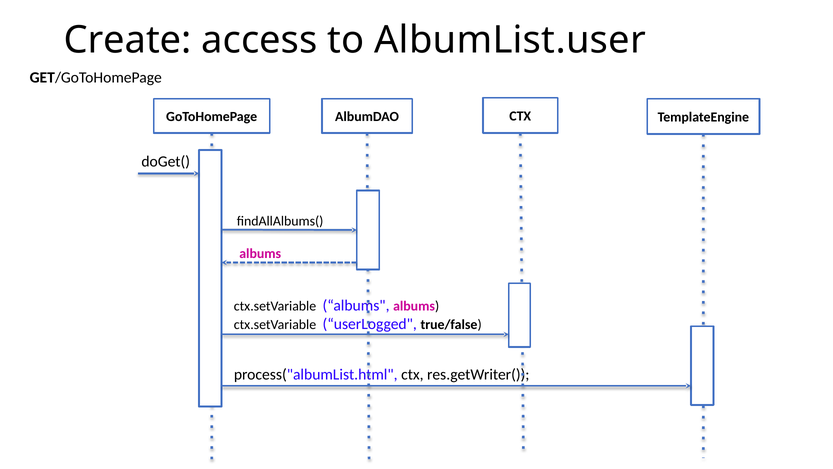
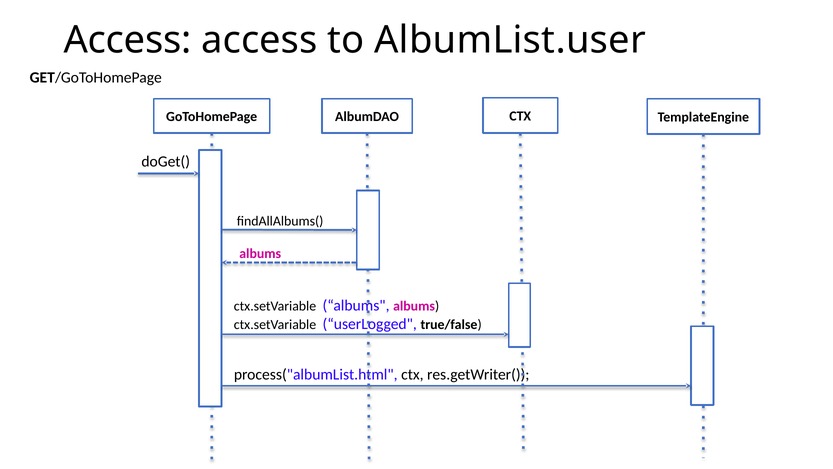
Create: Create -> Access (128, 40)
